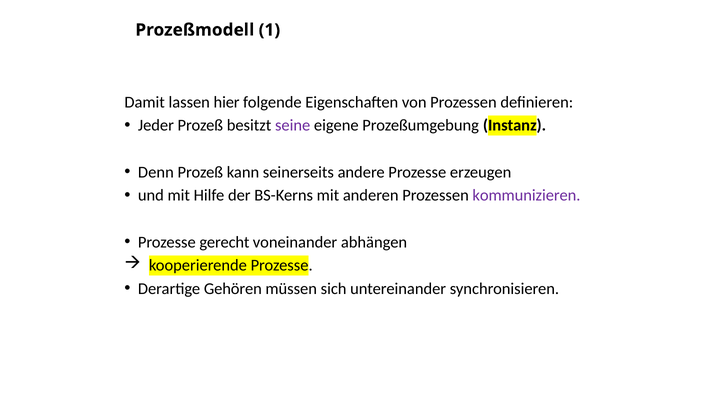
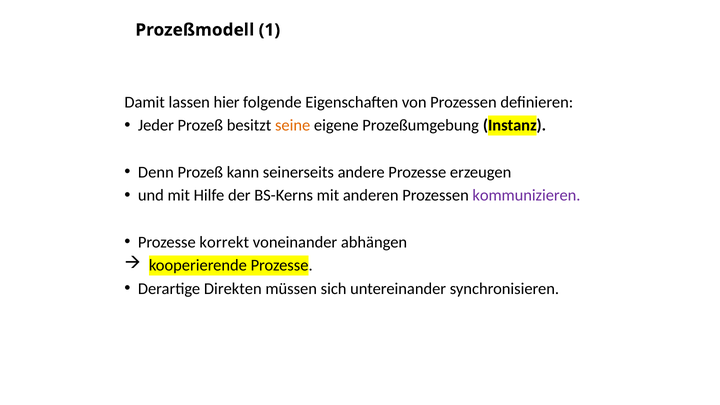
seine colour: purple -> orange (293, 125)
gerecht: gerecht -> korrekt (224, 242)
Gehören: Gehören -> Direkten (233, 289)
